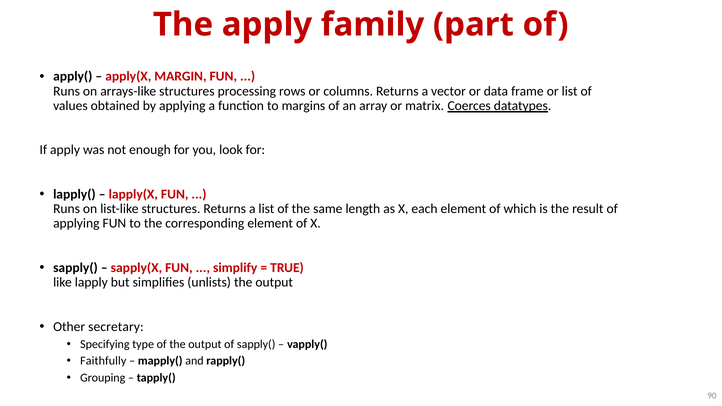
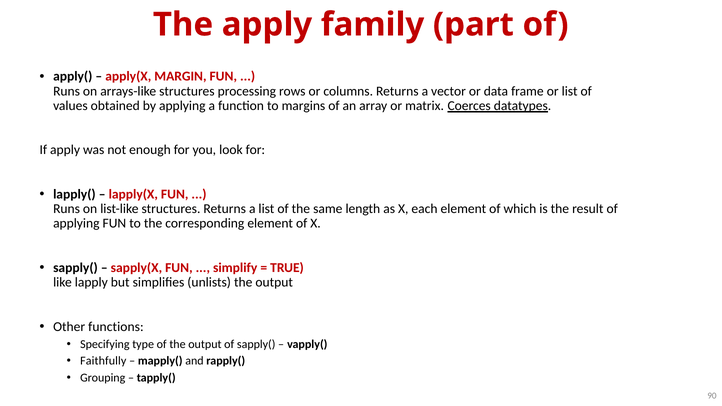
secretary: secretary -> functions (116, 327)
